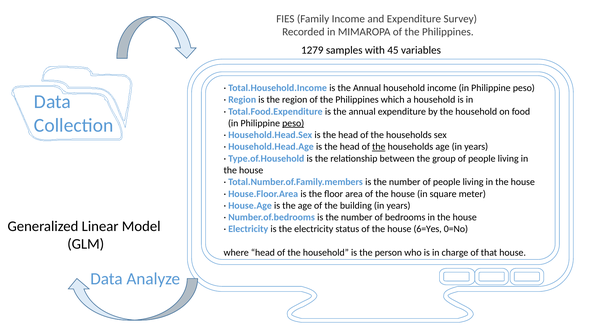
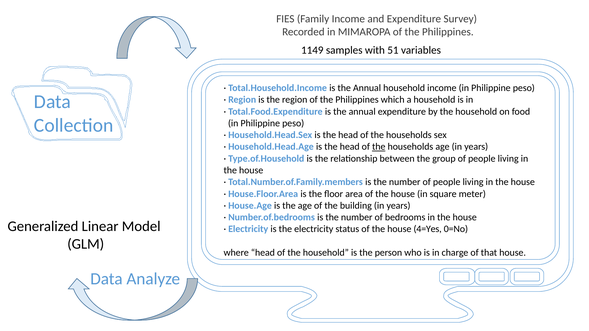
1279: 1279 -> 1149 (312, 50)
45: 45 -> 51 (393, 50)
peso underline: present -> none (293, 123)
6=Yes: 6=Yes -> 4=Yes (428, 229)
